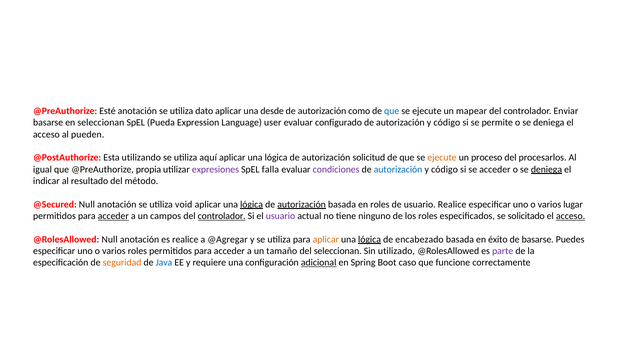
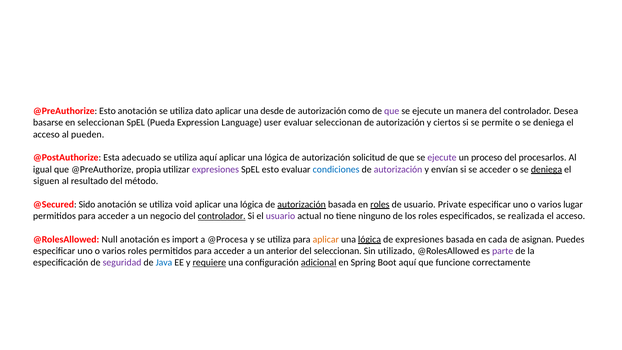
@PreAuthorize Esté: Esté -> Esto (107, 111)
que colour: blue -> purple (392, 111)
mapear: mapear -> manera (472, 111)
Enviar: Enviar -> Desea (566, 111)
evaluar configurado: configurado -> seleccionan (338, 123)
código: código -> ciertos (447, 123)
utilizando: utilizando -> adecuado (141, 158)
ejecute colour: orange -> purple (442, 158)
SpEL falla: falla -> esto (270, 169)
condiciones colour: purple -> blue (336, 169)
autorización colour: blue -> purple (398, 169)
código: código -> envían (445, 169)
indicar: indicar -> siguen (46, 181)
@Secured Null: Null -> Sido (87, 204)
lógica underline: present -> none (252, 204)
roles underline: none -> present (380, 204)
usuario Realice: Realice -> Private (452, 204)
acceder underline: present -> none (113, 216)
campos: campos -> negocio (166, 216)
solicitado: solicitado -> realizada (526, 216)
acceso underline: present -> none (571, 216)
es realice: realice -> import (185, 239)
@Agregar: @Agregar -> @Procesa (228, 239)
de encabezado: encabezado -> expresiones (419, 239)
éxito: éxito -> cada (498, 239)
de basarse: basarse -> asignan (538, 239)
tamaño: tamaño -> anterior (282, 251)
seguridad colour: orange -> purple (122, 263)
requiere underline: none -> present (209, 263)
Boot caso: caso -> aquí (407, 263)
